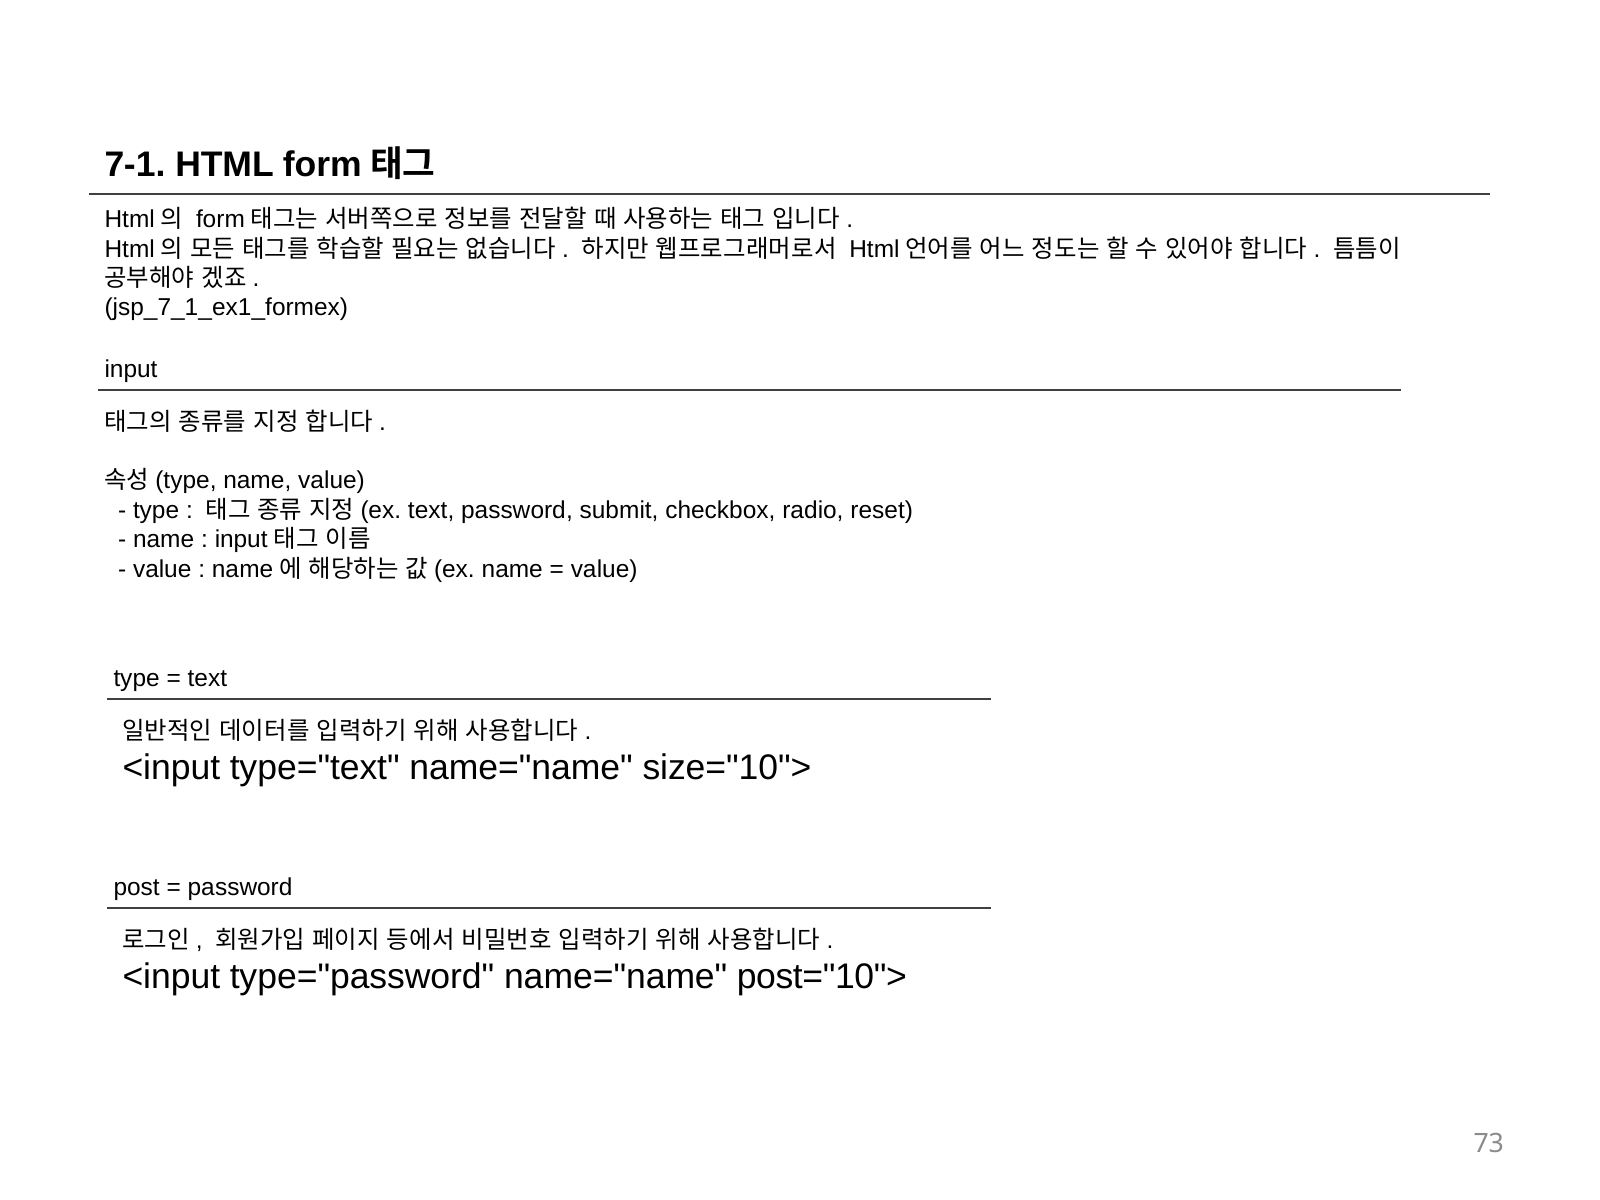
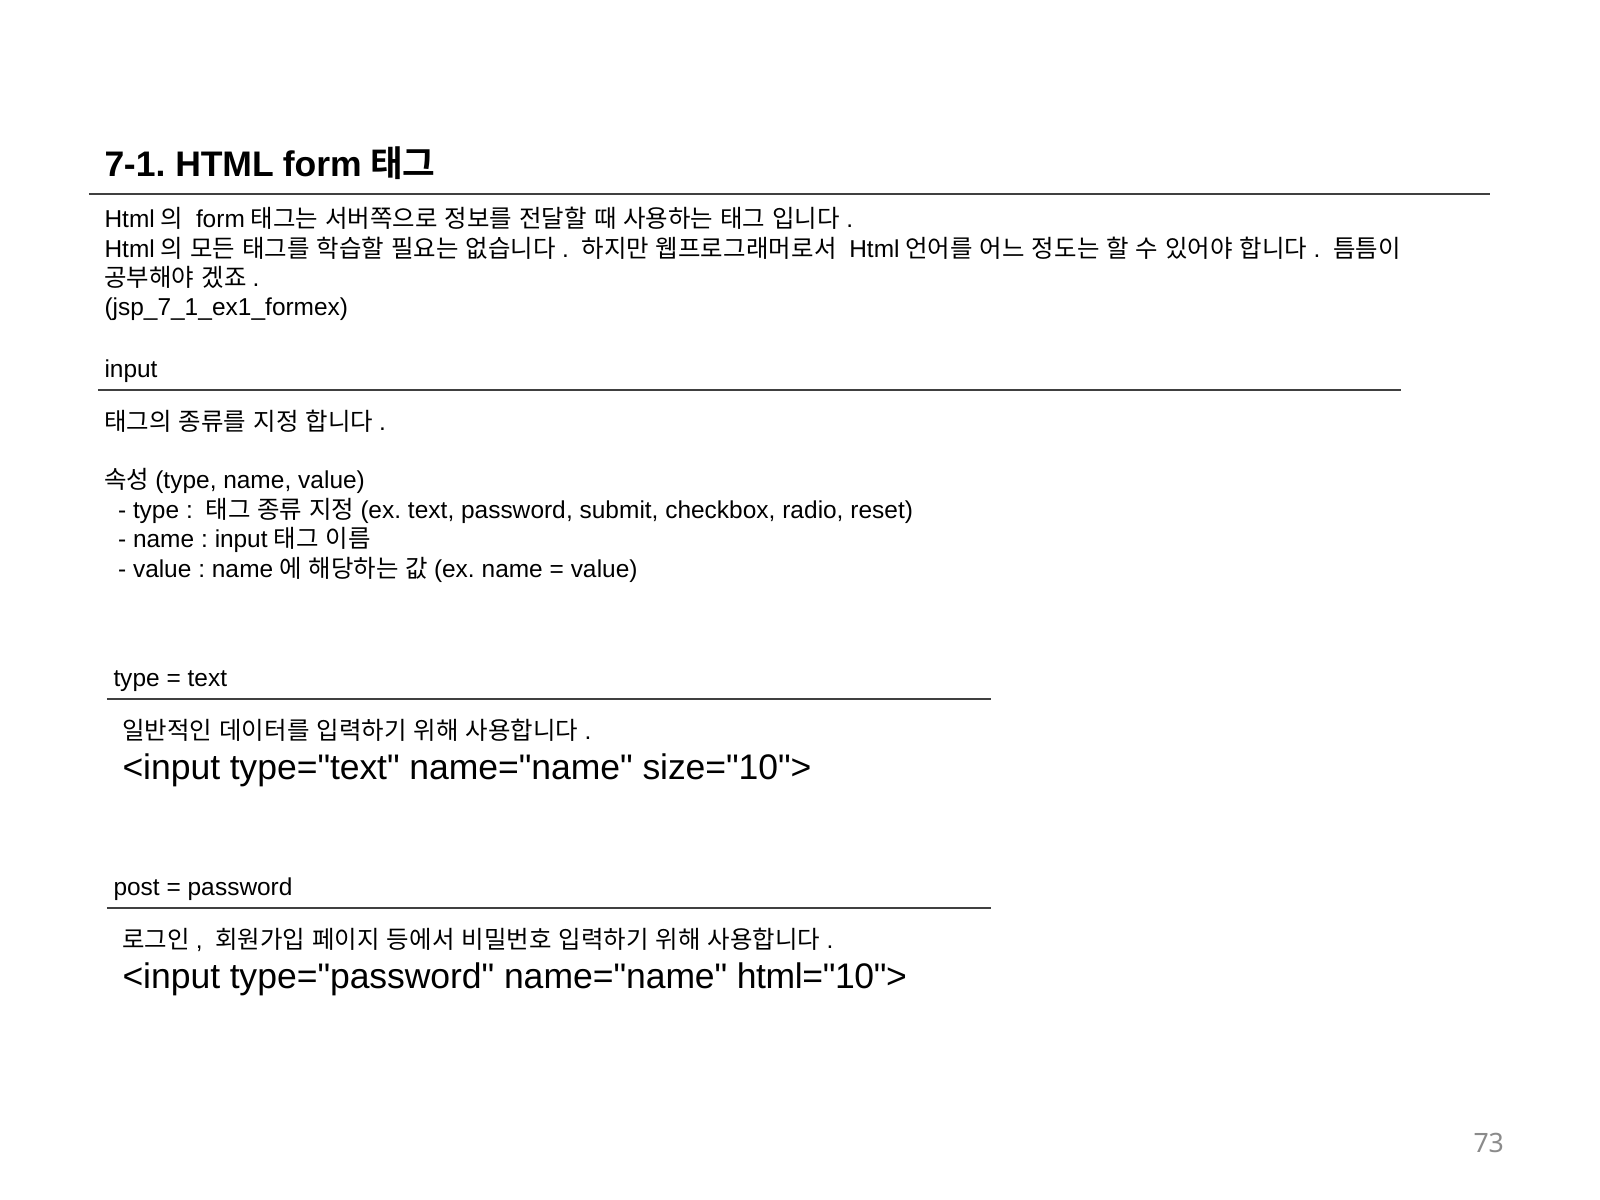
post="10">: post="10"> -> html="10"> (822, 977)
